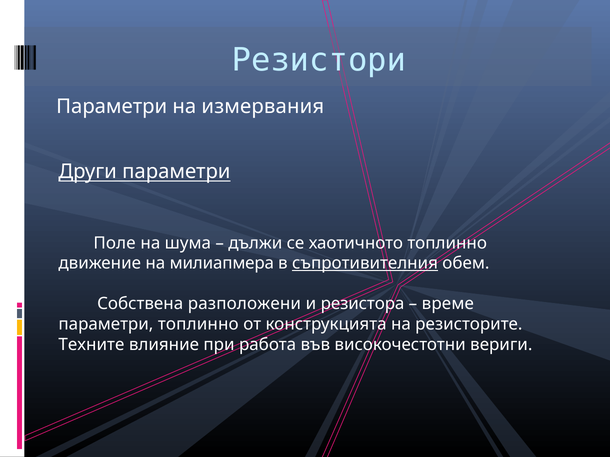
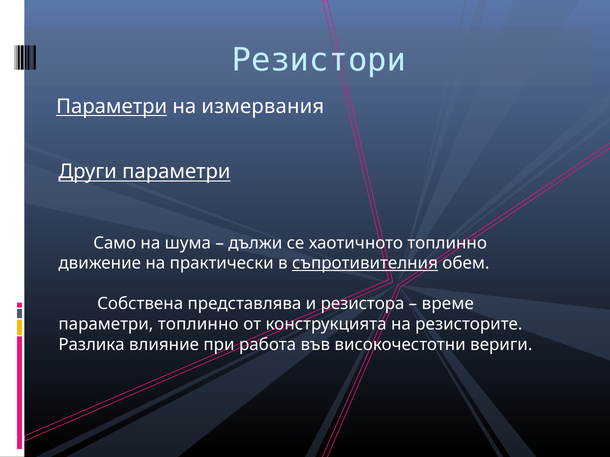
Параметри underline: none -> present (112, 107)
Поле: Поле -> Само (115, 243)
милиапмера: милиапмера -> практически (222, 264)
разположени: разположени -> представлява (244, 304)
Техните: Техните -> Разлика (92, 345)
